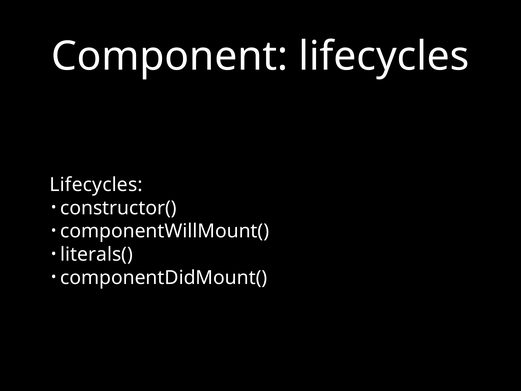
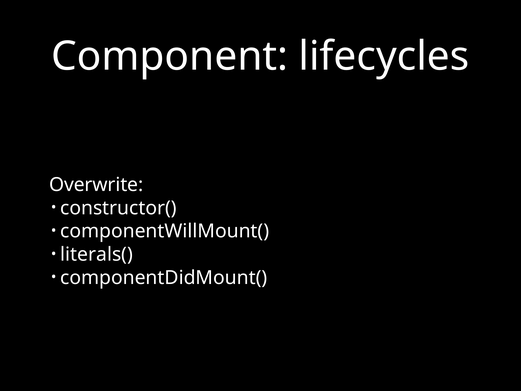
Lifecycles: Lifecycles -> Overwrite (96, 185)
